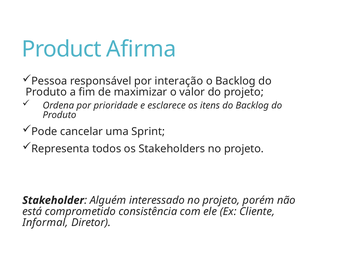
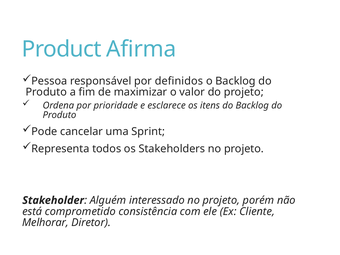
interação: interação -> definidos (179, 81)
Informal: Informal -> Melhorar (45, 222)
